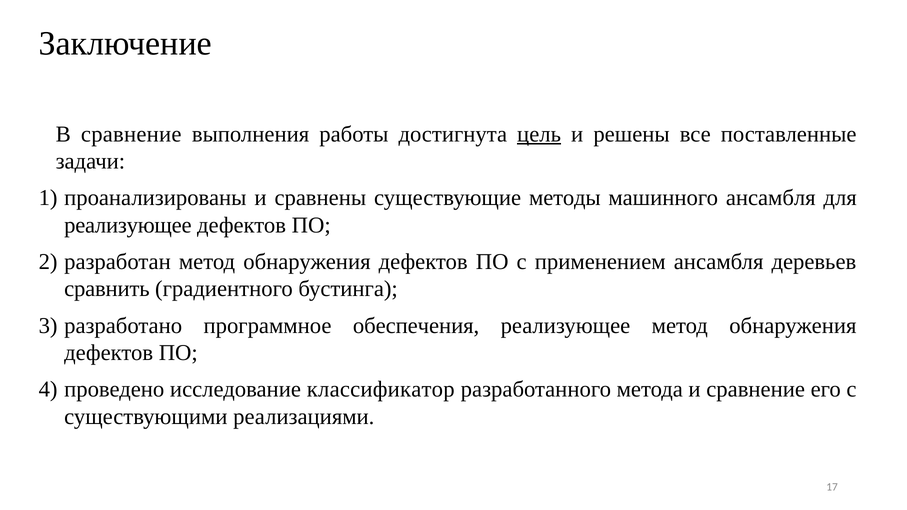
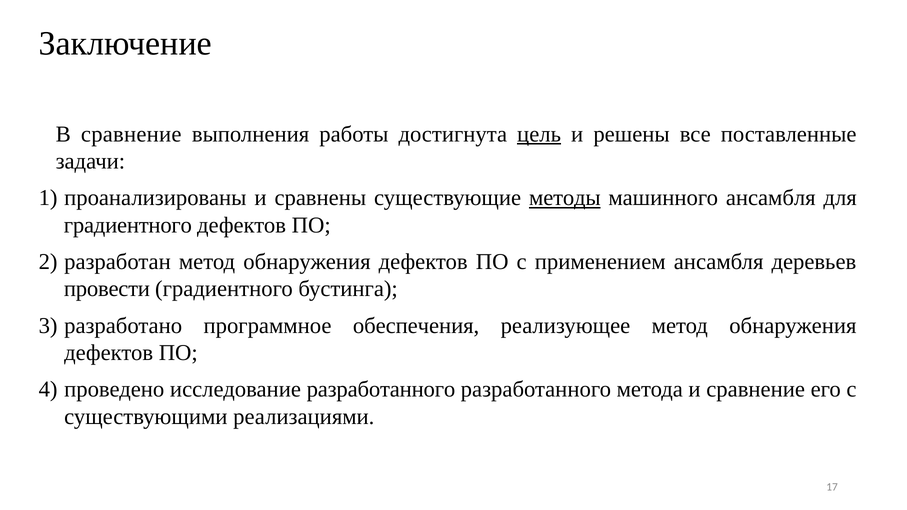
методы underline: none -> present (565, 198)
реализующее: реализующее -> градиентного (128, 225)
сравнить: сравнить -> провести (107, 289)
исследование классификатор: классификатор -> разработанного (381, 390)
